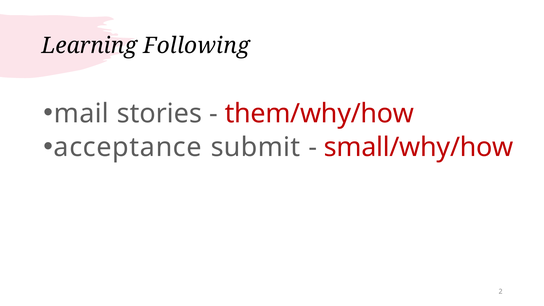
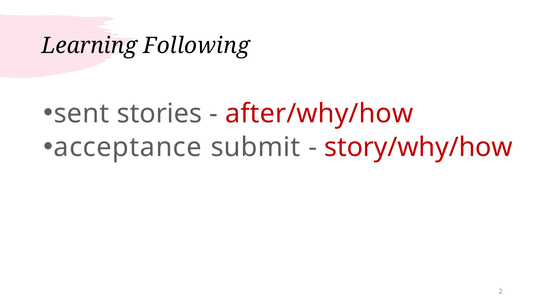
mail: mail -> sent (81, 113)
them/why/how: them/why/how -> after/why/how (319, 113)
small/why/how: small/why/how -> story/why/how (418, 147)
